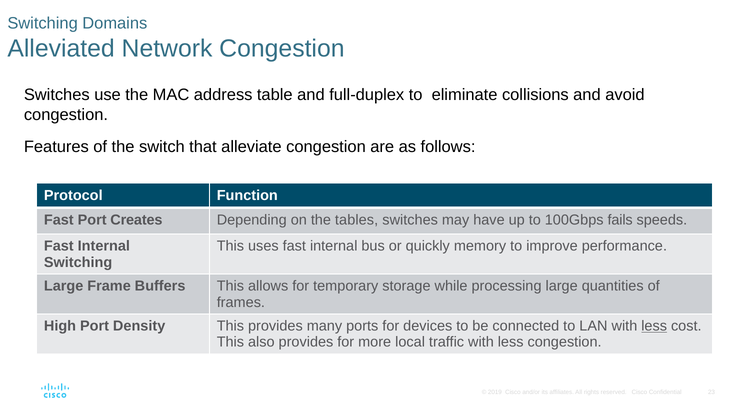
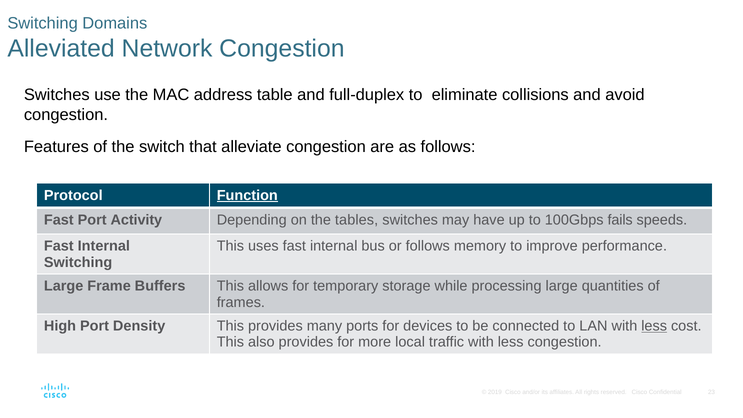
Function underline: none -> present (247, 195)
Creates: Creates -> Activity (136, 220)
or quickly: quickly -> follows (428, 246)
